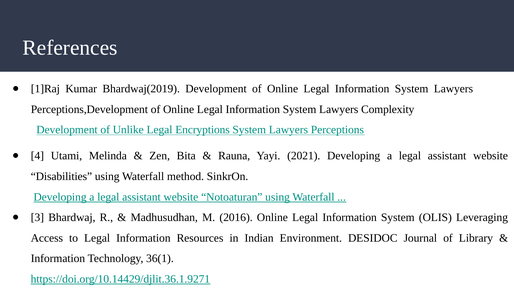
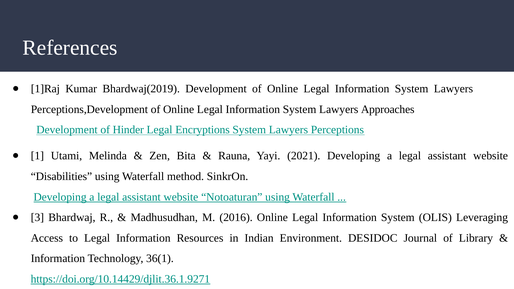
Complexity: Complexity -> Approaches (388, 109)
Unlike: Unlike -> Hinder (128, 130)
4: 4 -> 1 (37, 156)
